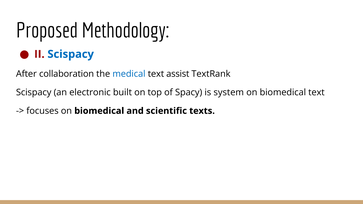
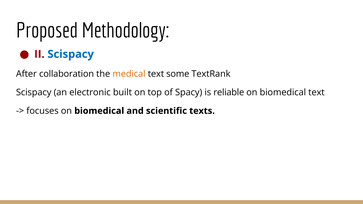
medical colour: blue -> orange (129, 74)
assist: assist -> some (178, 74)
system: system -> reliable (229, 92)
